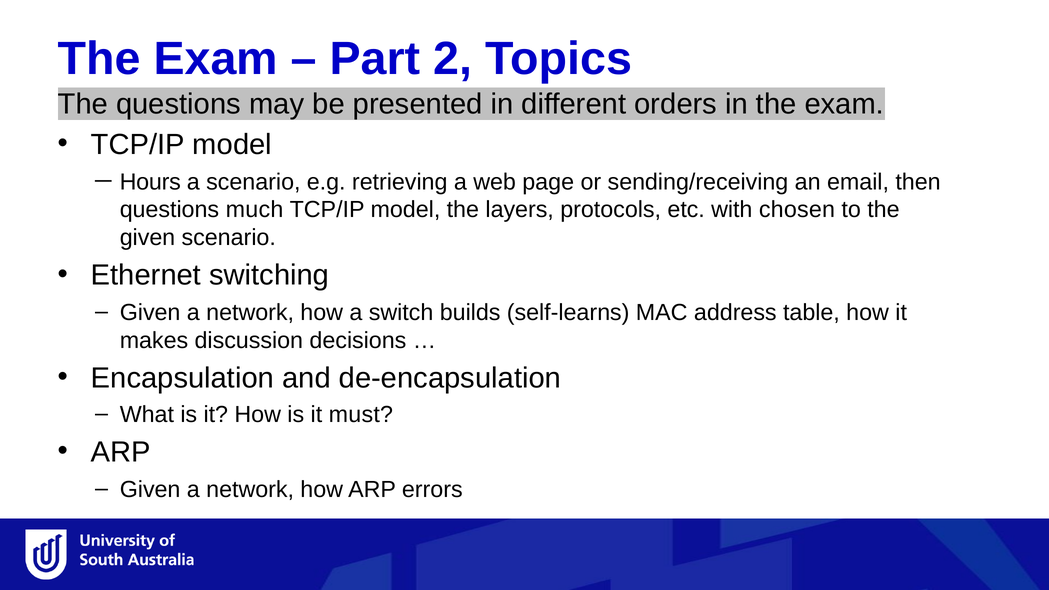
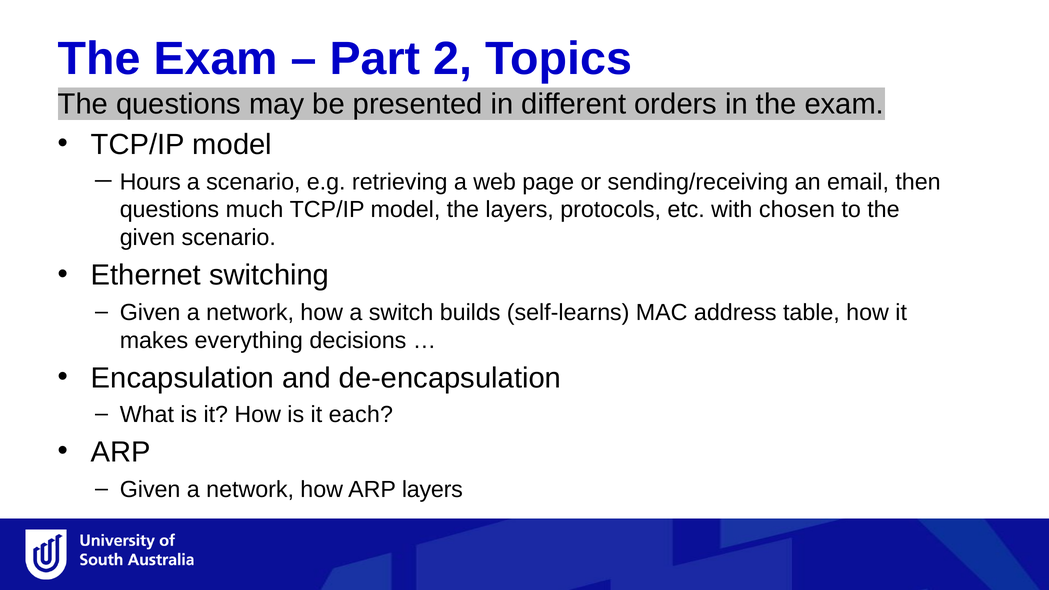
discussion: discussion -> everything (249, 341)
must: must -> each (361, 415)
ARP errors: errors -> layers (432, 490)
